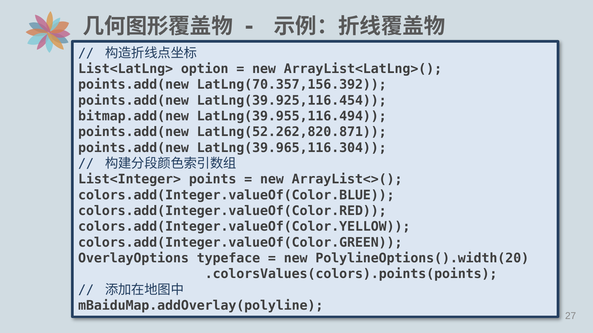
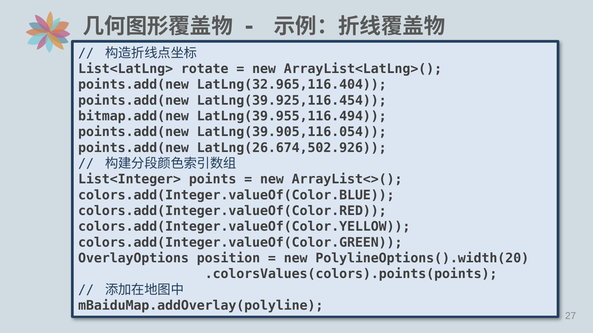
option: option -> rotate (205, 69)
LatLng(70.357,156.392: LatLng(70.357,156.392 -> LatLng(32.965,116.404 (292, 85)
LatLng(52.262,820.871: LatLng(52.262,820.871 -> LatLng(39.905,116.054 (292, 132)
LatLng(39.965,116.304: LatLng(39.965,116.304 -> LatLng(26.674,502.926 (292, 148)
typeface: typeface -> position (228, 259)
